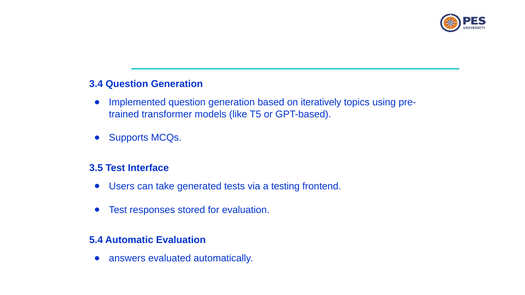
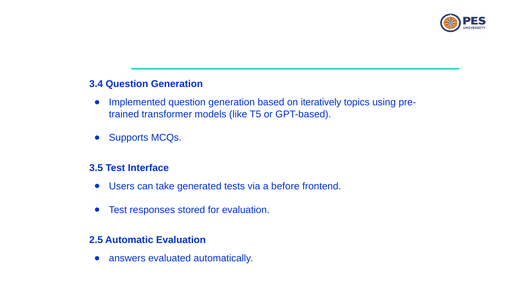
testing: testing -> before (285, 186)
5.4: 5.4 -> 2.5 (96, 240)
